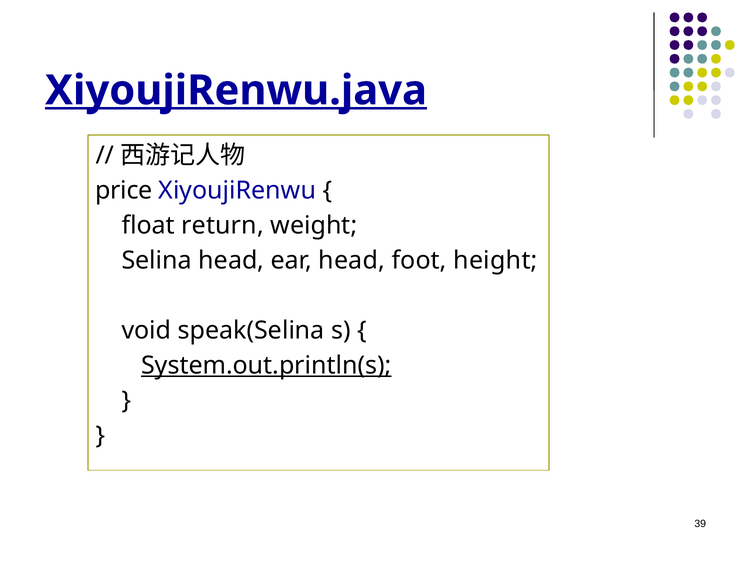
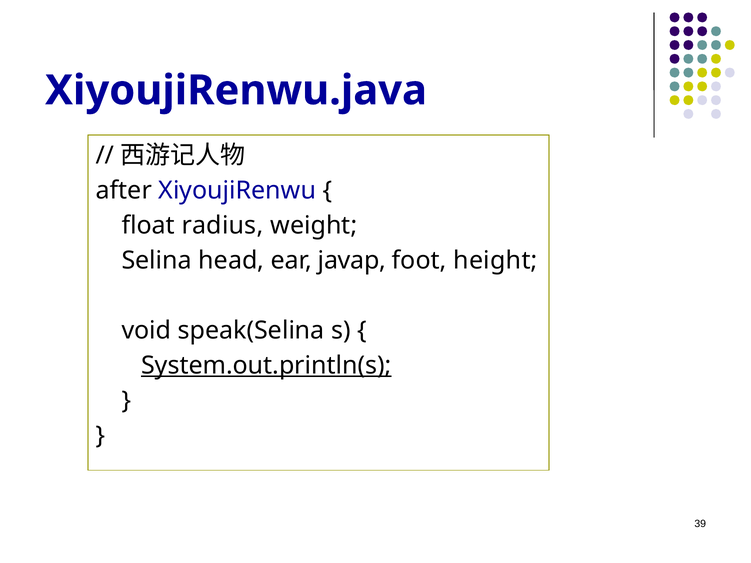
XiyoujiRenwu.java underline: present -> none (236, 91)
price: price -> after (124, 191)
return: return -> radius (222, 226)
ear head: head -> javap (352, 261)
